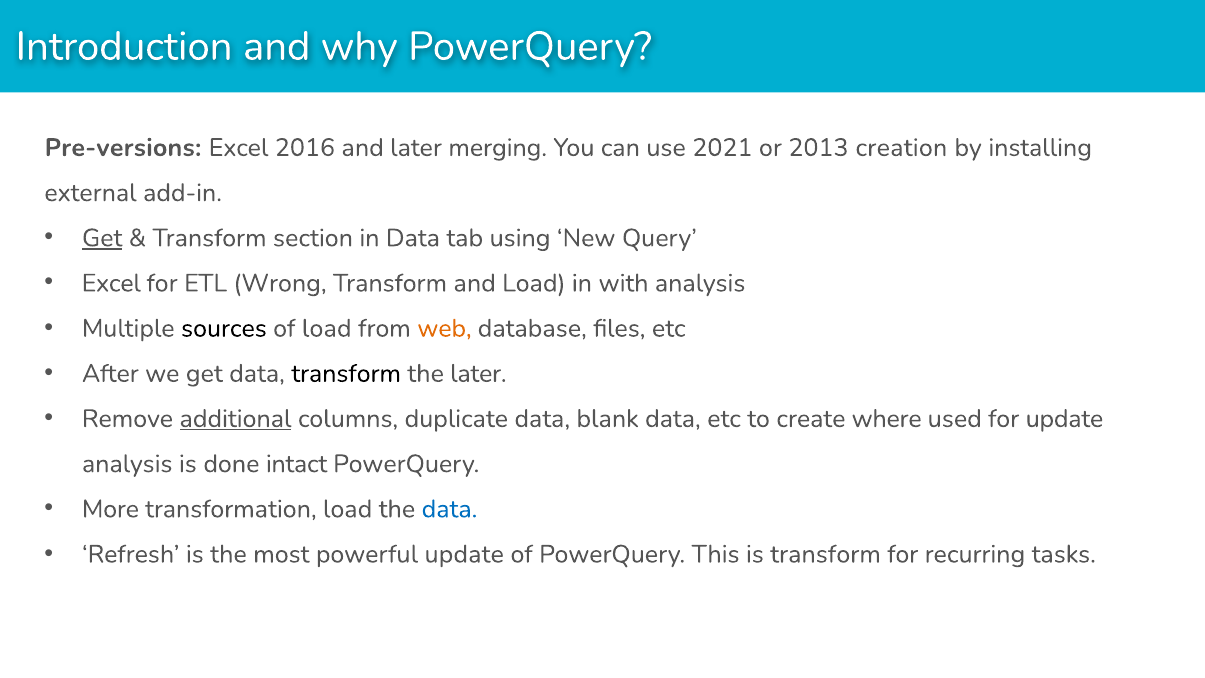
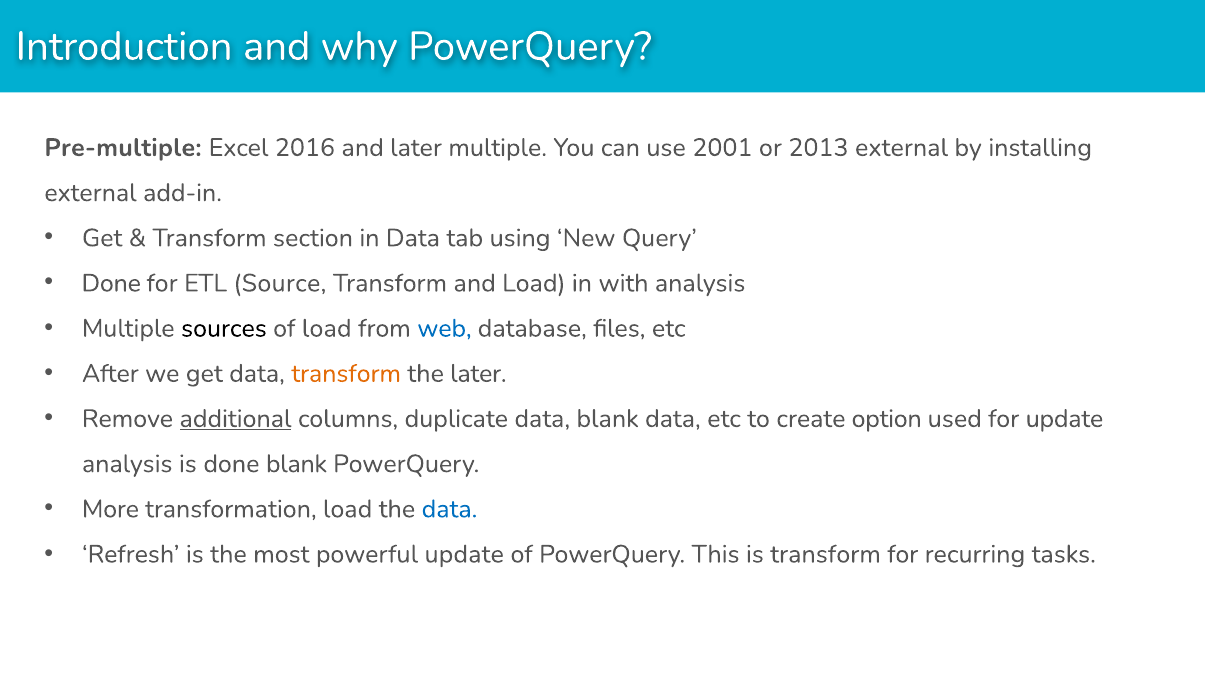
Pre-versions: Pre-versions -> Pre-multiple (123, 148)
later merging: merging -> multiple (498, 148)
2021: 2021 -> 2001 (722, 148)
2013 creation: creation -> external (901, 148)
Get underline: present -> none (102, 238)
Excel: Excel -> Done (111, 283)
Wrong: Wrong -> Source (280, 283)
web colour: orange -> blue (444, 328)
transform colour: black -> orange (346, 373)
where: where -> option (887, 419)
done intact: intact -> blank (297, 464)
